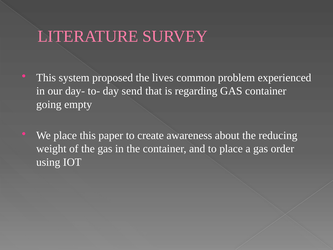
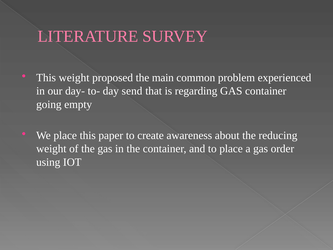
This system: system -> weight (74, 78)
lives: lives -> main (163, 78)
